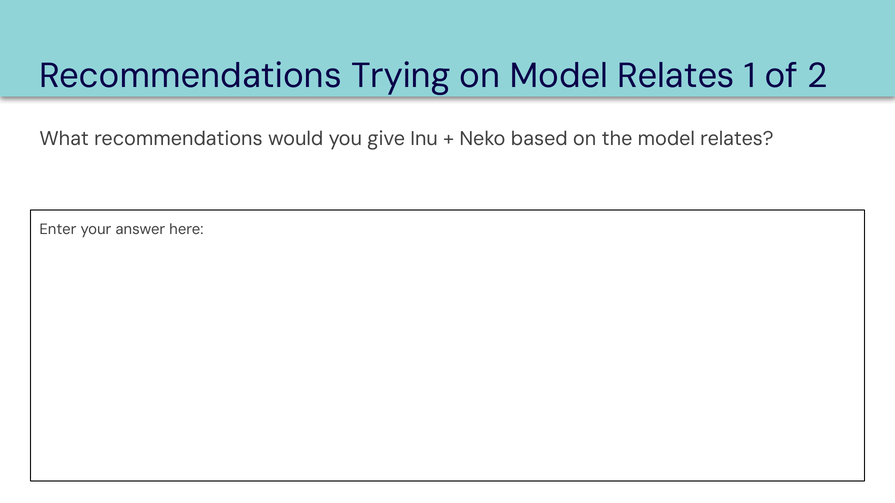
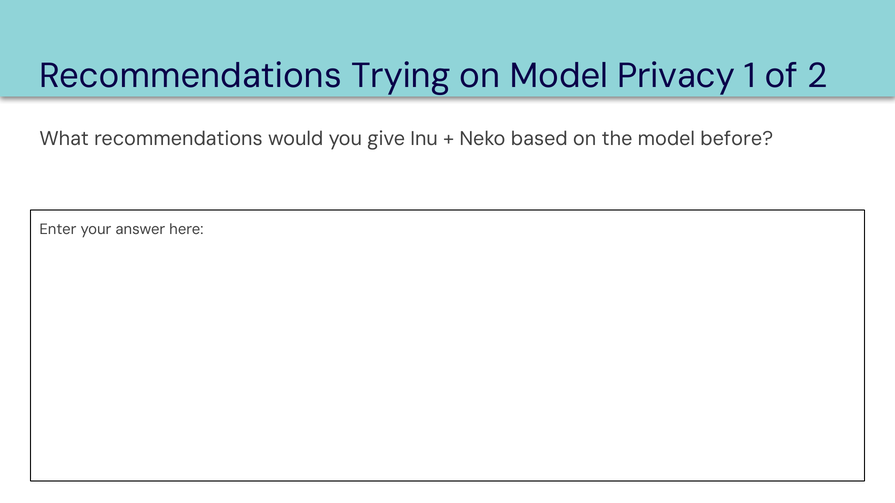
on Model Relates: Relates -> Privacy (676, 76)
the model relates: relates -> before (737, 139)
